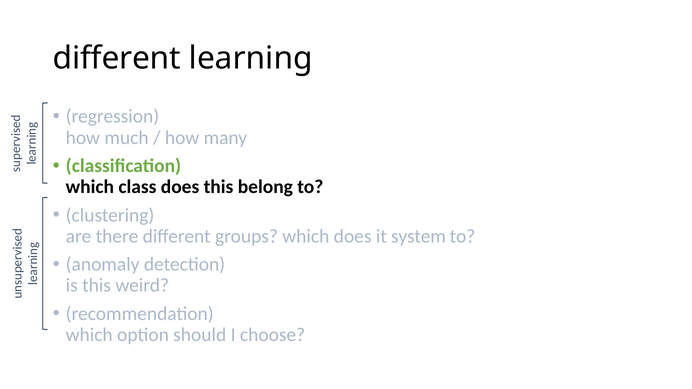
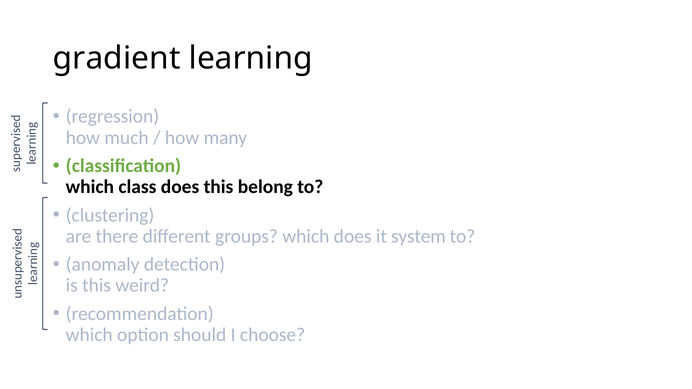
different: different -> gradient (117, 58)
